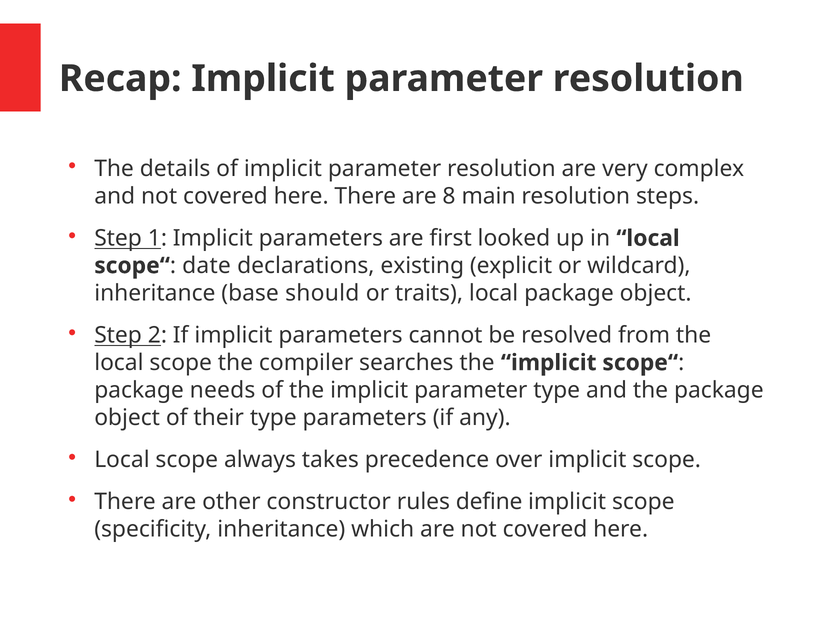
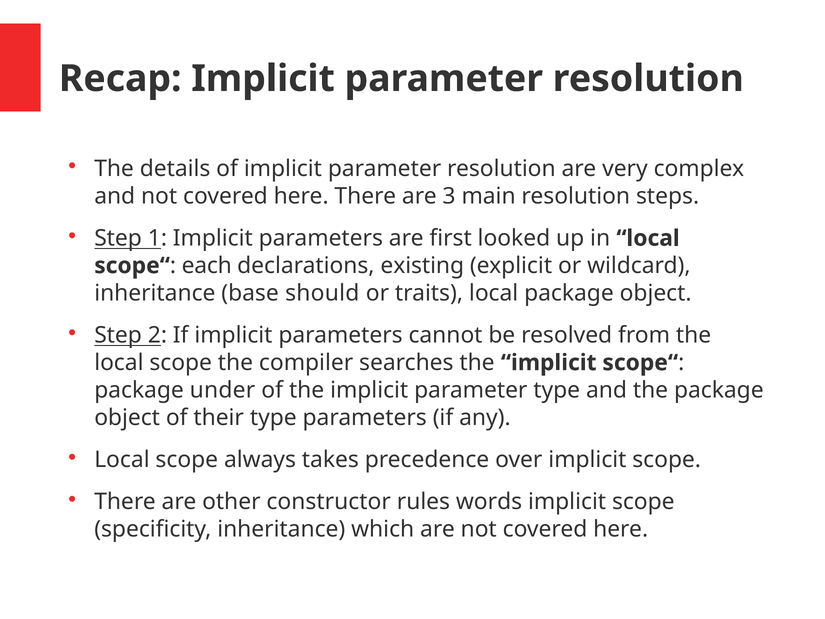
8: 8 -> 3 (449, 196)
date: date -> each (207, 266)
needs: needs -> under (223, 390)
define: define -> words (489, 502)
